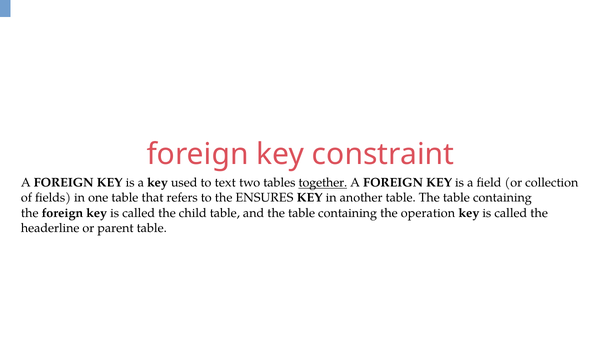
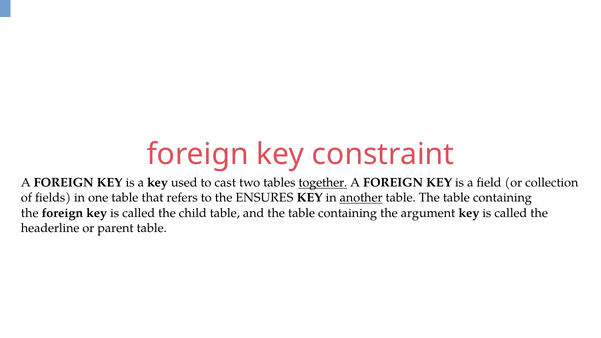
text: text -> cast (225, 183)
another underline: none -> present (361, 198)
operation: operation -> argument (428, 213)
